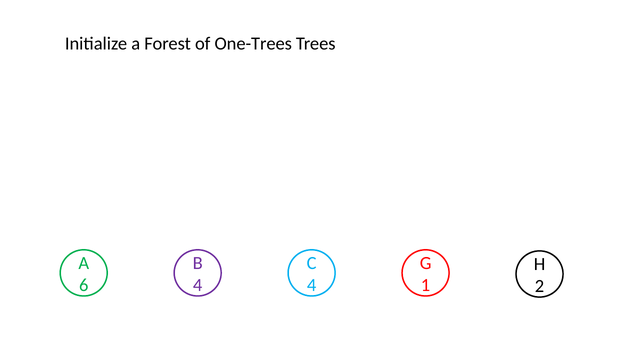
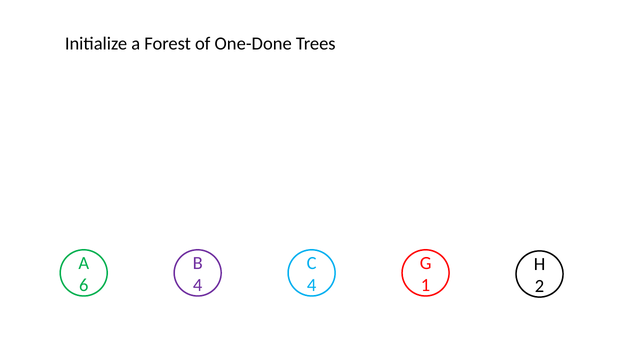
One-Trees: One-Trees -> One-Done (253, 44)
